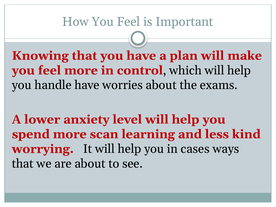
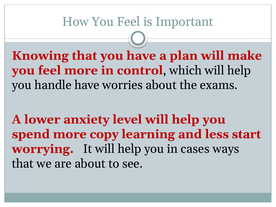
scan: scan -> copy (104, 134)
kind: kind -> start (246, 134)
